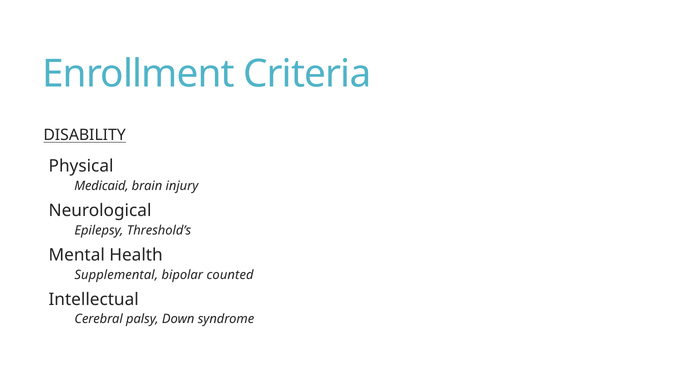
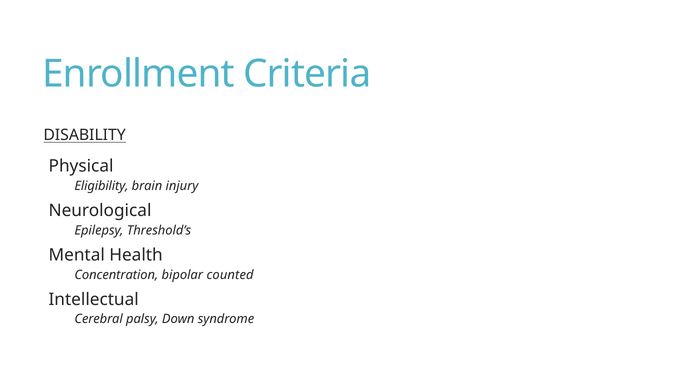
Medicaid: Medicaid -> Eligibility (101, 186)
Supplemental: Supplemental -> Concentration (116, 275)
